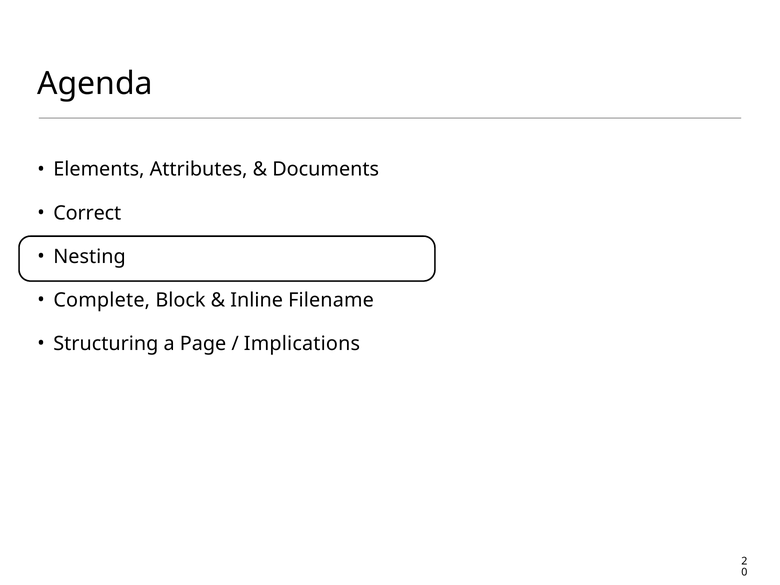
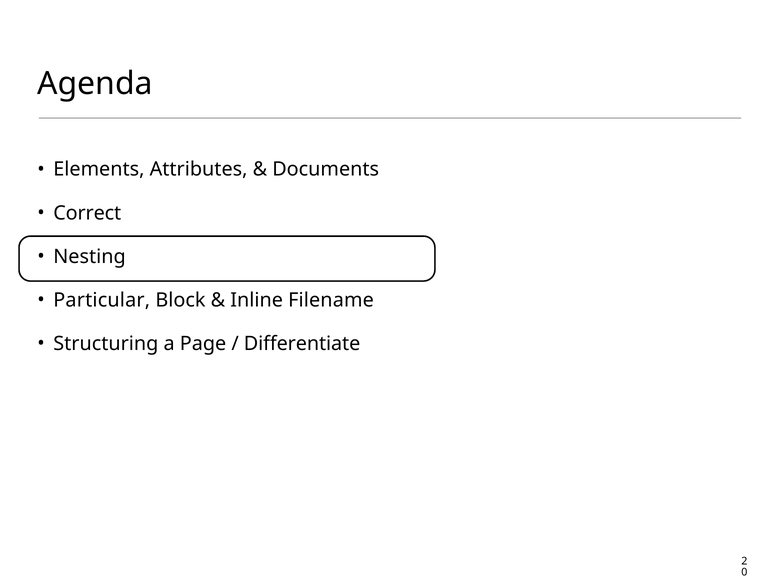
Complete: Complete -> Particular (102, 300)
Implications: Implications -> Differentiate (302, 344)
